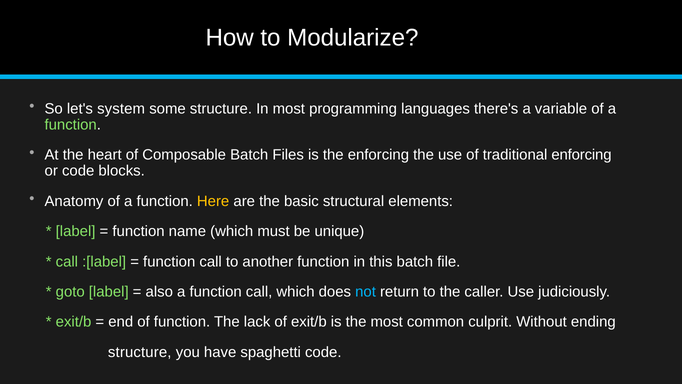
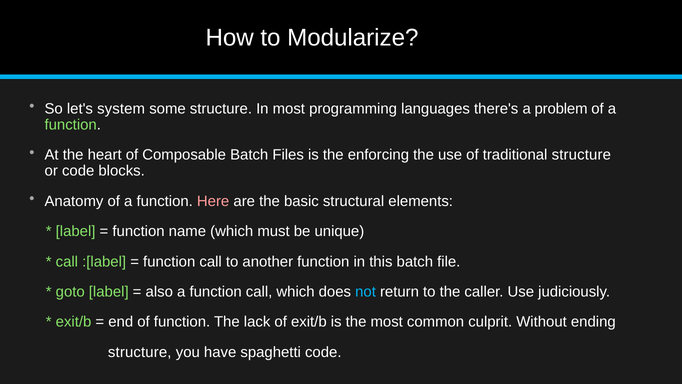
variable: variable -> problem (561, 108)
traditional enforcing: enforcing -> structure (581, 155)
Here colour: yellow -> pink (213, 201)
